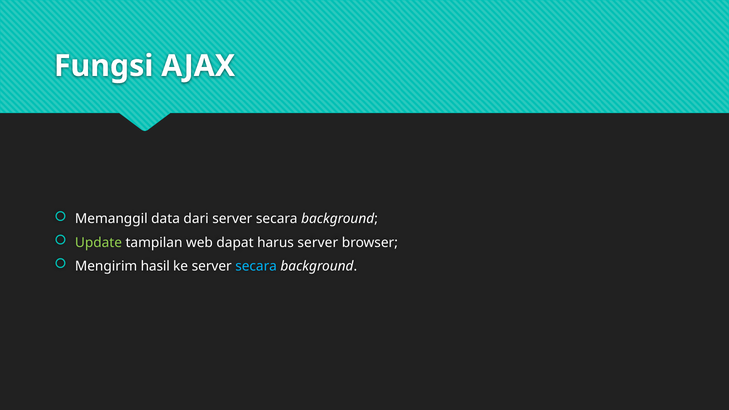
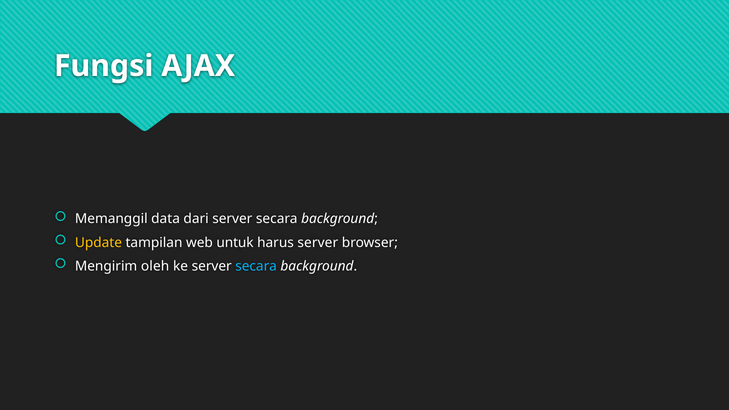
Update colour: light green -> yellow (98, 243)
dapat: dapat -> untuk (235, 243)
hasil: hasil -> oleh (155, 266)
